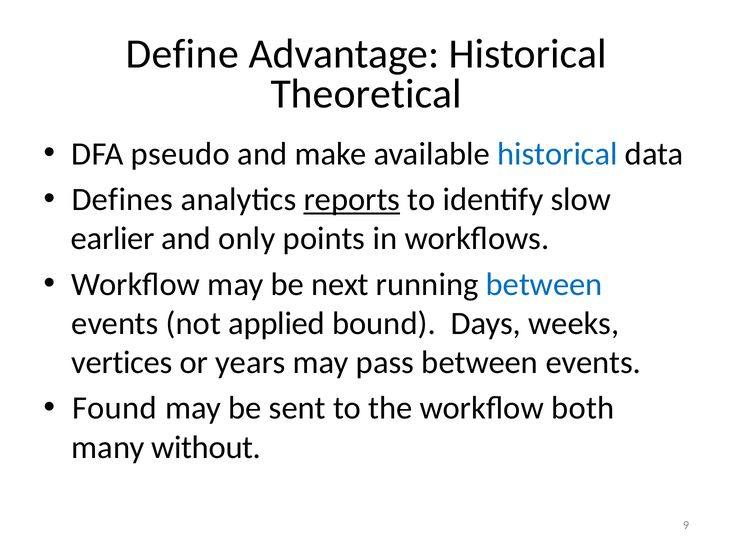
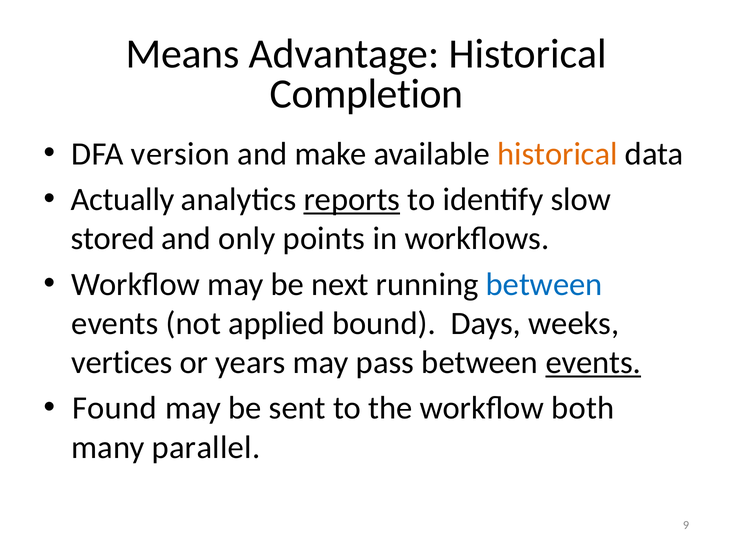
Define: Define -> Means (183, 54)
Theoretical: Theoretical -> Completion (367, 94)
pseudo: pseudo -> version (180, 154)
historical colour: blue -> orange (558, 154)
Defines: Defines -> Actually (123, 199)
earlier: earlier -> stored (113, 238)
events underline: none -> present (593, 362)
without: without -> parallel (206, 447)
